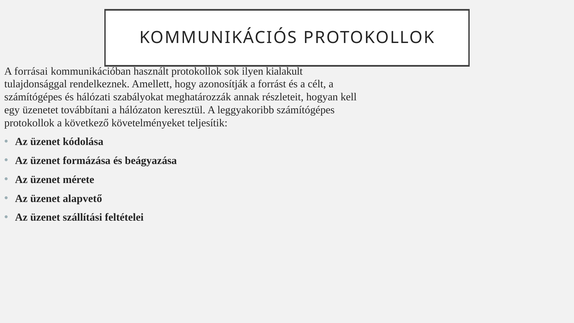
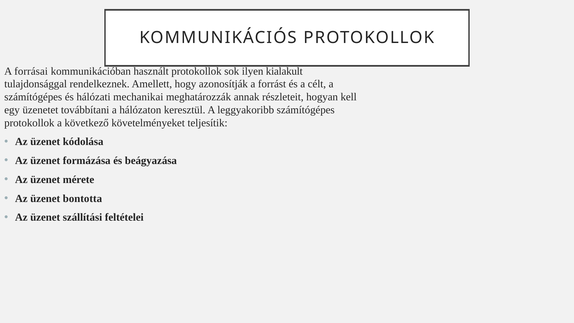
szabályokat: szabályokat -> mechanikai (138, 97)
alapvető: alapvető -> bontotta (82, 198)
